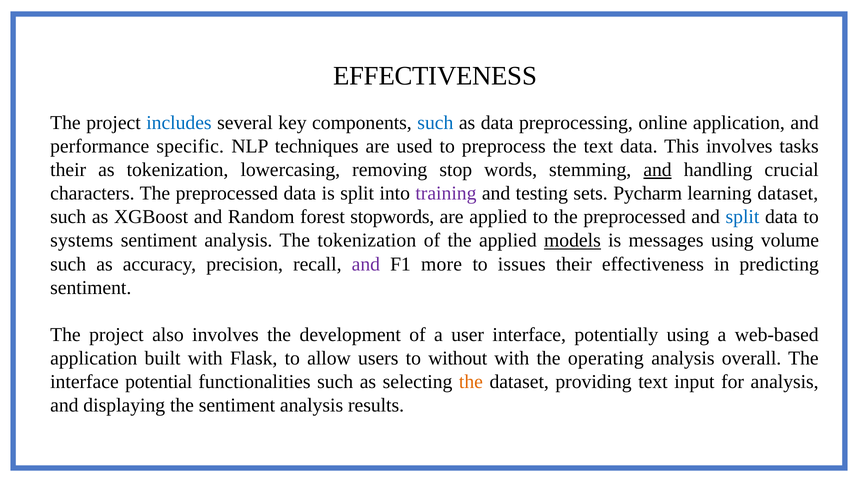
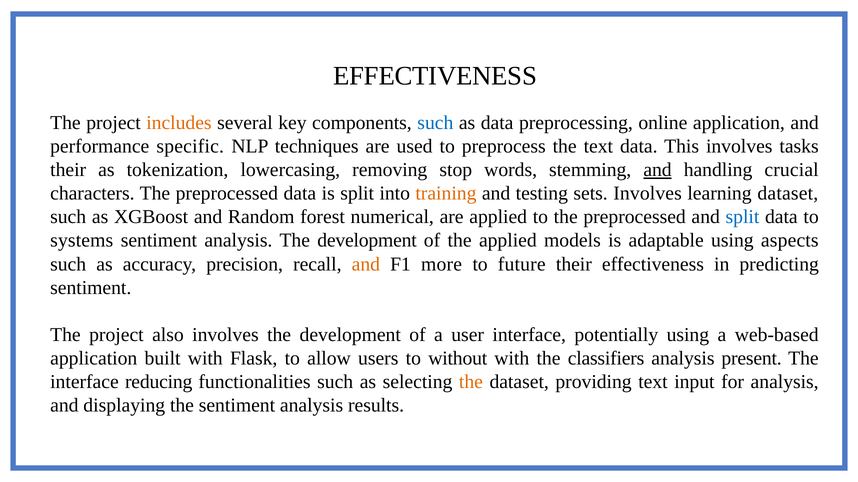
includes colour: blue -> orange (179, 123)
training colour: purple -> orange (446, 194)
sets Pycharm: Pycharm -> Involves (648, 194)
stopwords: stopwords -> numerical (392, 217)
analysis The tokenization: tokenization -> development (367, 241)
models underline: present -> none (572, 241)
messages: messages -> adaptable (666, 241)
volume: volume -> aspects (790, 241)
and colour: purple -> orange (366, 264)
issues: issues -> future (522, 264)
operating: operating -> classifiers (606, 359)
overall: overall -> present (752, 359)
potential: potential -> reducing (159, 382)
